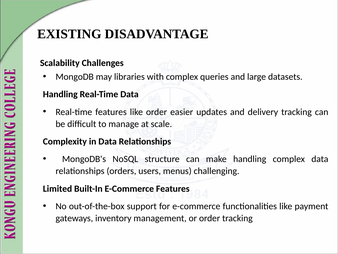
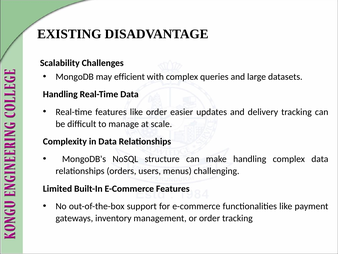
libraries: libraries -> efficient (129, 77)
